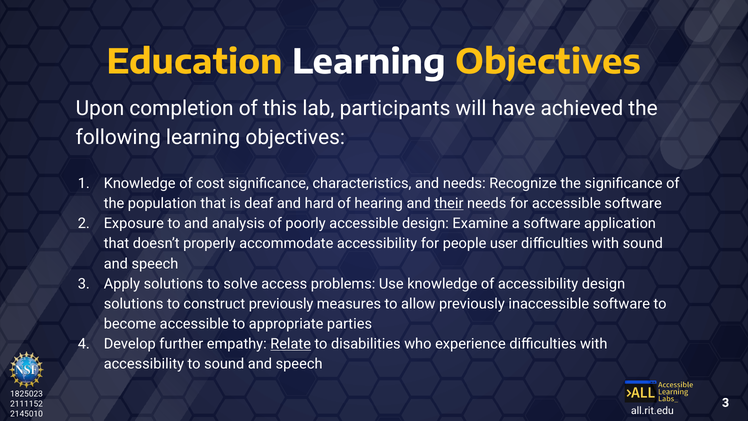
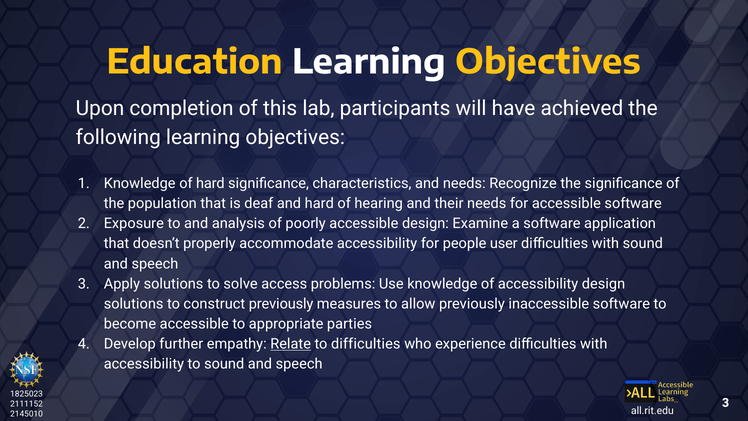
of cost: cost -> hard (210, 183)
their underline: present -> none (449, 203)
to disabilities: disabilities -> difficulties (366, 344)
